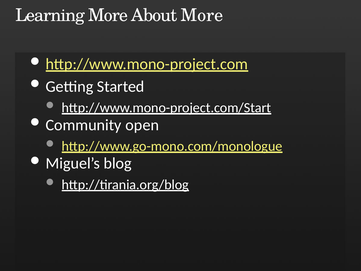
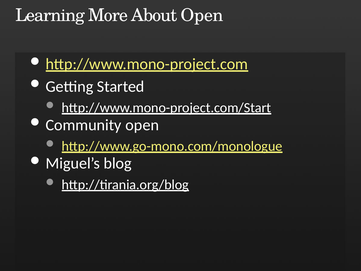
About More: More -> Open (202, 15)
